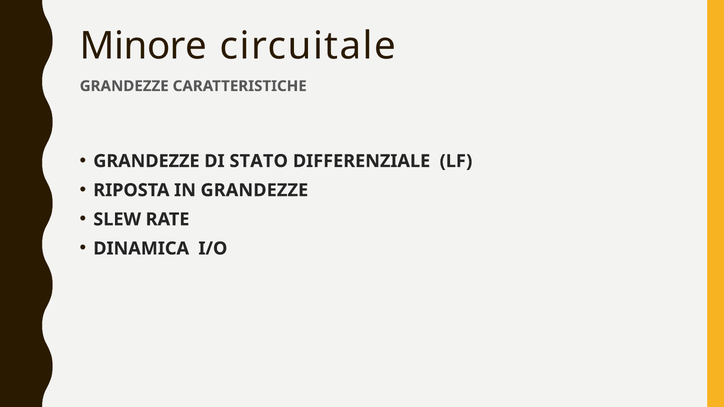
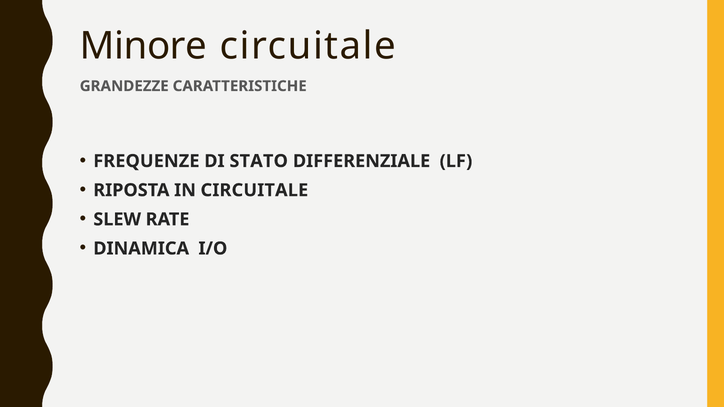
GRANDEZZE: GRANDEZZE -> FREQUENZE (146, 161)
IN GRANDEZZE: GRANDEZZE -> CIRCUITALE (254, 190)
